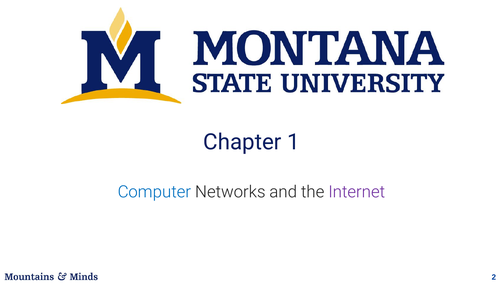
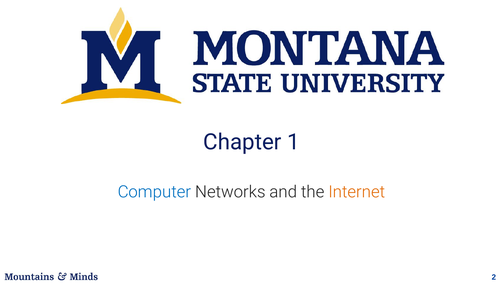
Internet colour: purple -> orange (357, 192)
